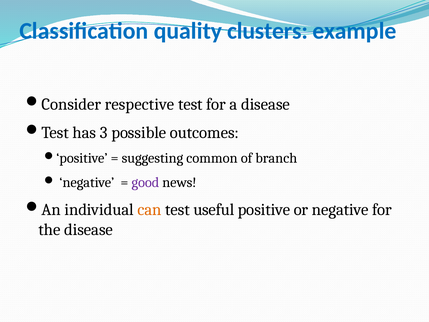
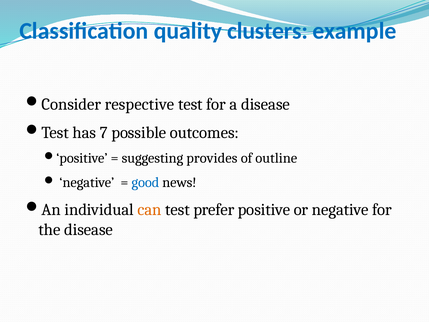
3: 3 -> 7 (104, 132)
common: common -> provides (212, 158)
branch: branch -> outline (276, 158)
good colour: purple -> blue (145, 182)
useful: useful -> prefer (214, 209)
